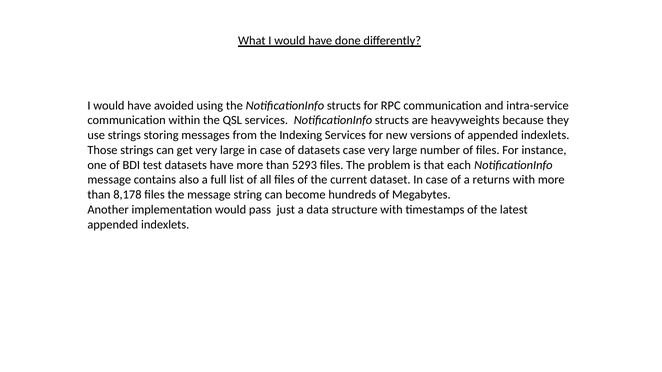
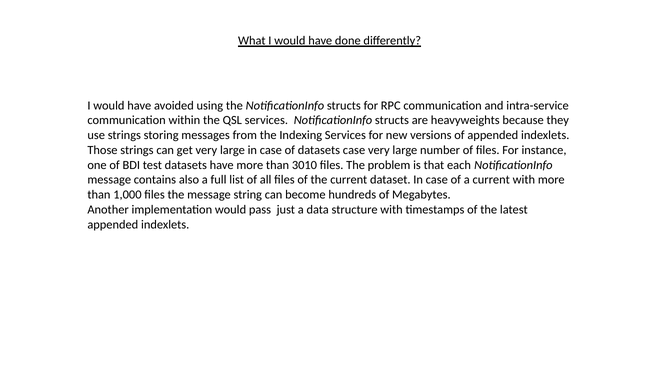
5293: 5293 -> 3010 (304, 165)
a returns: returns -> current (491, 180)
8,178: 8,178 -> 1,000 (127, 195)
